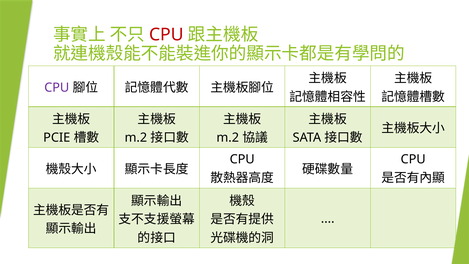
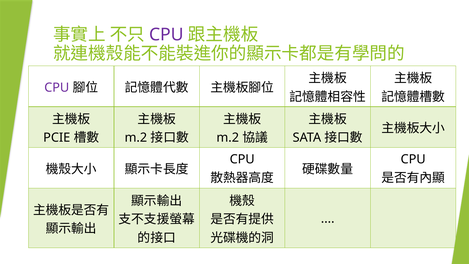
CPU colour: red -> purple (166, 35)
